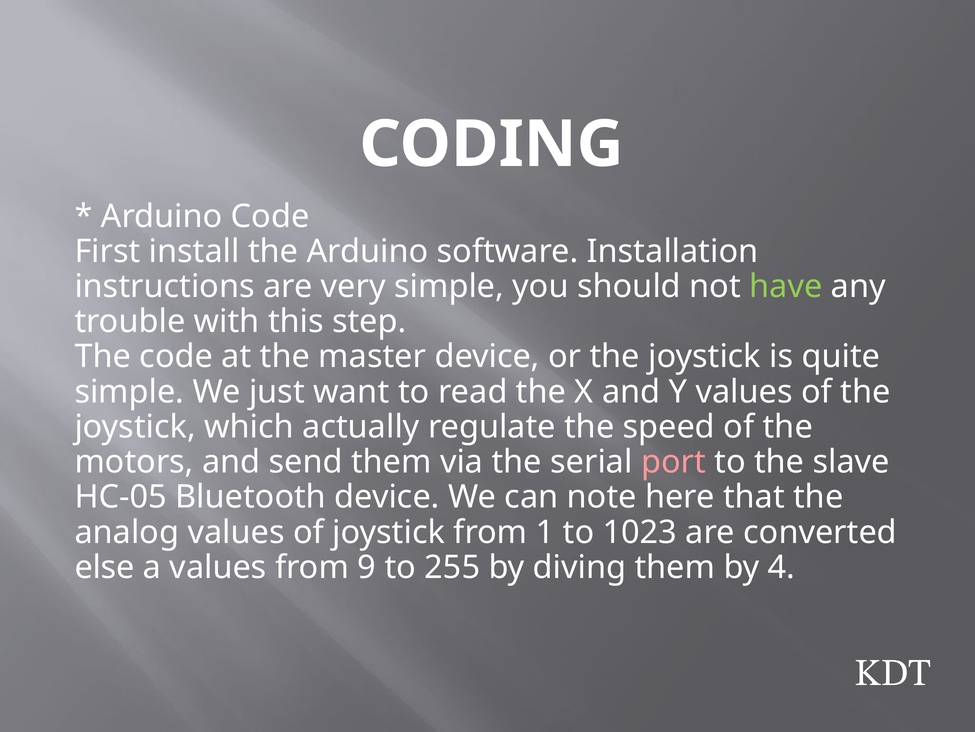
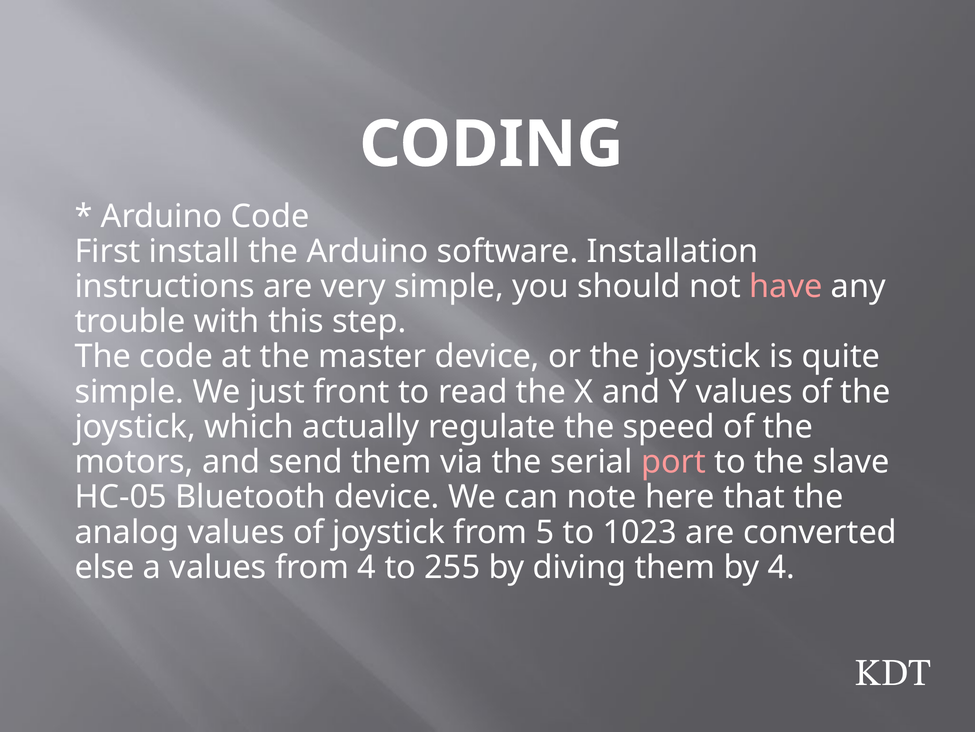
have colour: light green -> pink (786, 286)
want: want -> front (351, 391)
1: 1 -> 5 (545, 532)
from 9: 9 -> 4 (367, 567)
